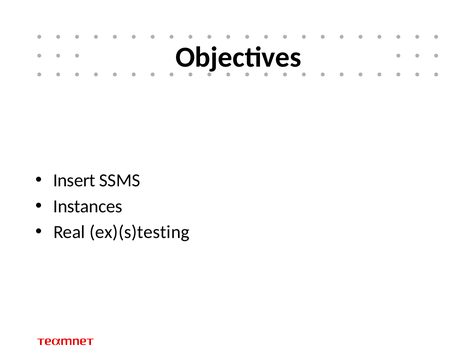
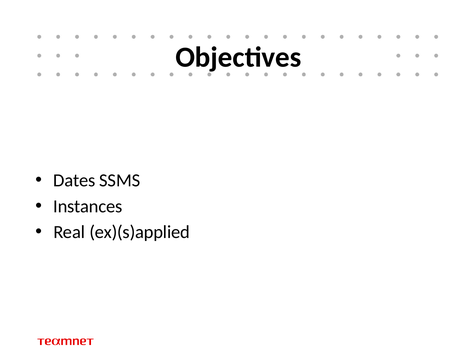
Insert: Insert -> Dates (74, 181)
ex)(s)testing: ex)(s)testing -> ex)(s)applied (140, 232)
